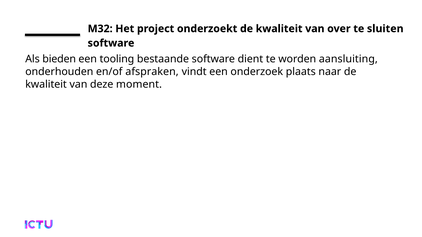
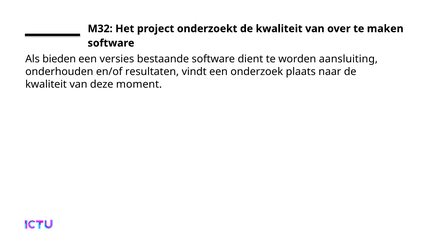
sluiten: sluiten -> maken (385, 29)
tooling: tooling -> versies (117, 59)
afspraken: afspraken -> resultaten (152, 72)
